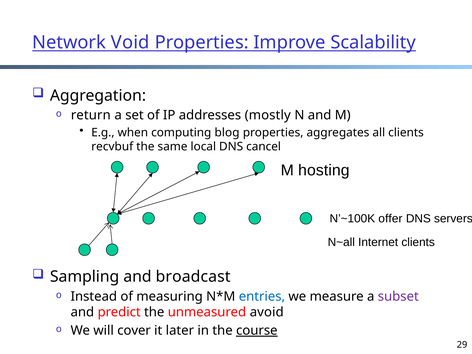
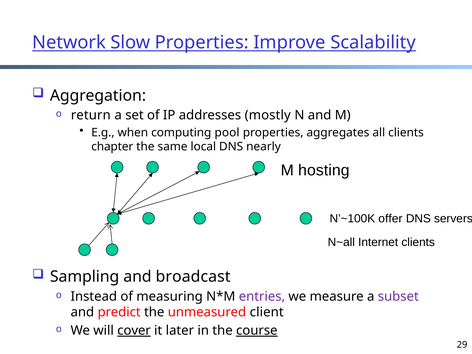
Void: Void -> Slow (130, 43)
blog: blog -> pool (227, 132)
recvbuf: recvbuf -> chapter (112, 147)
cancel: cancel -> nearly (264, 147)
entries colour: blue -> purple (262, 296)
avoid: avoid -> client (267, 312)
cover underline: none -> present (134, 331)
